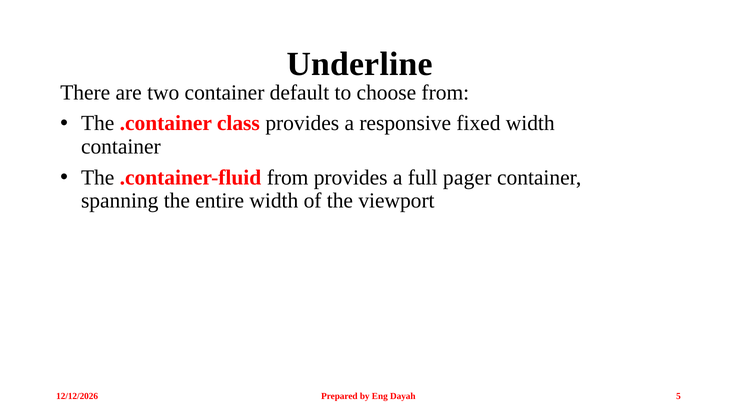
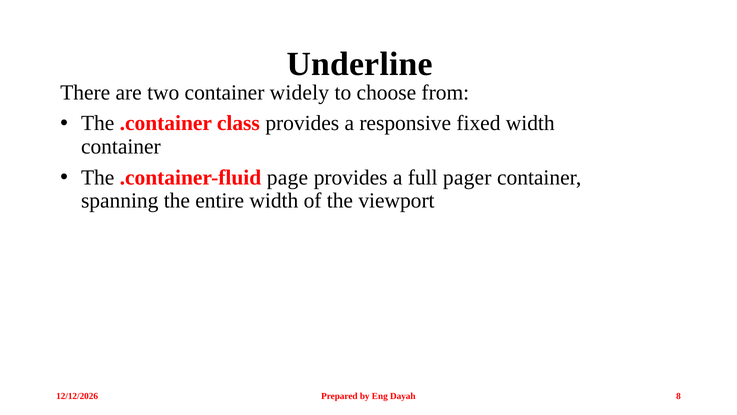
default: default -> widely (299, 92)
.container-fluid from: from -> page (287, 177)
5: 5 -> 8 (678, 396)
